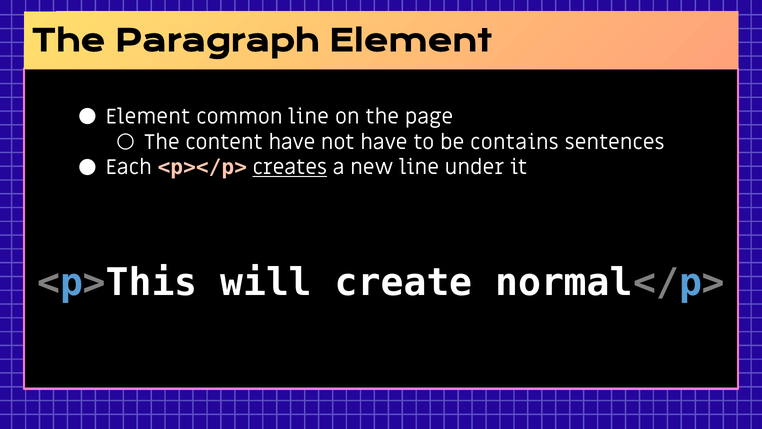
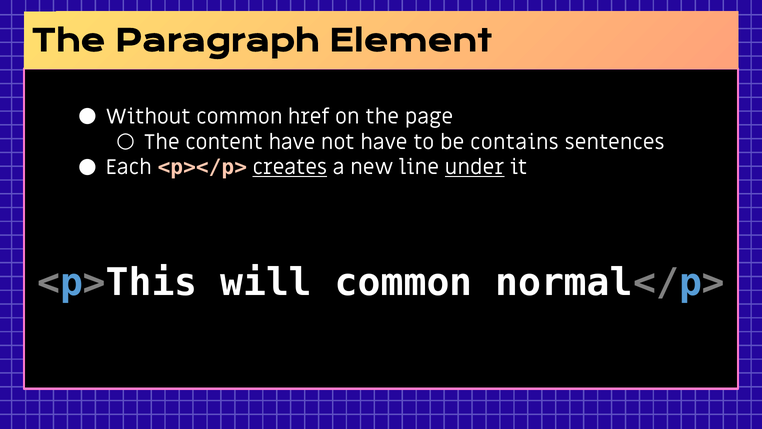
Element: Element -> Without (148, 116)
common line: line -> href (309, 116)
under underline: none -> present (475, 167)
will create: create -> common (404, 283)
